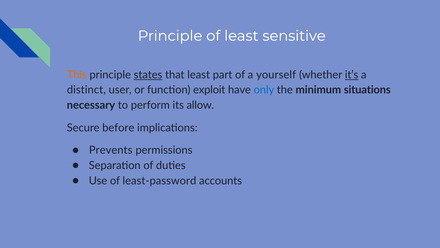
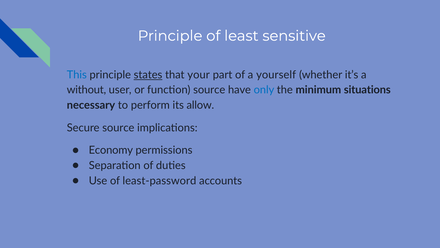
This colour: orange -> blue (77, 75)
that least: least -> your (199, 75)
it’s underline: present -> none (352, 75)
distinct: distinct -> without (86, 90)
function exploit: exploit -> source (209, 90)
Secure before: before -> source (118, 128)
Prevents: Prevents -> Economy (111, 150)
